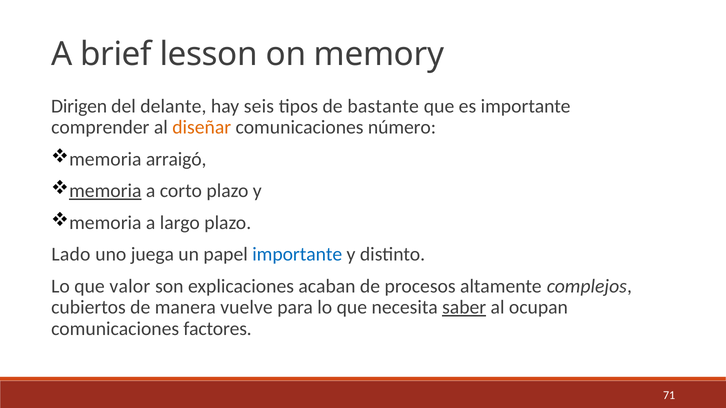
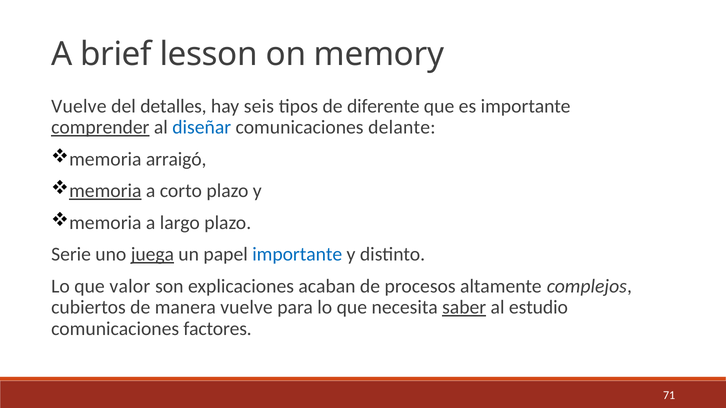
Dirigen: Dirigen -> Vuelve (79, 106)
delante: delante -> detalles (173, 106)
bastante: bastante -> diferente (383, 106)
comprender underline: none -> present (100, 127)
diseñar colour: orange -> blue (202, 127)
número: número -> delante (402, 127)
Lado: Lado -> Serie (71, 255)
juega underline: none -> present (152, 255)
ocupan: ocupan -> estudio (538, 308)
